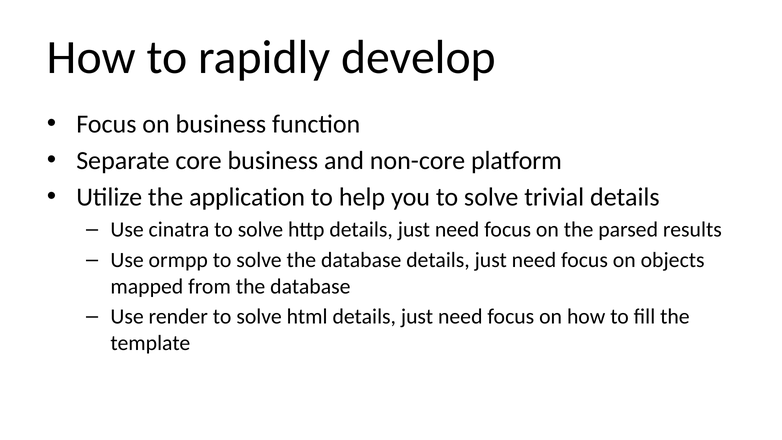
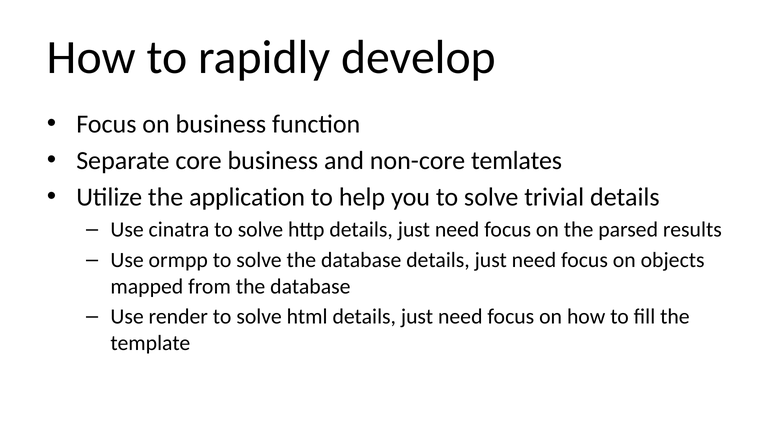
platform: platform -> temlates (516, 161)
